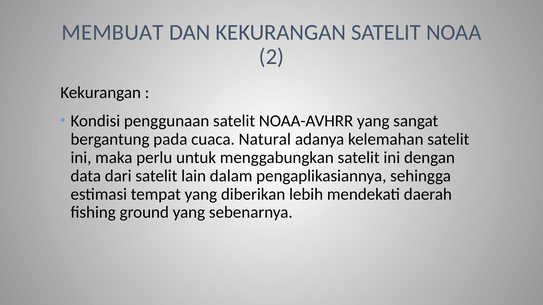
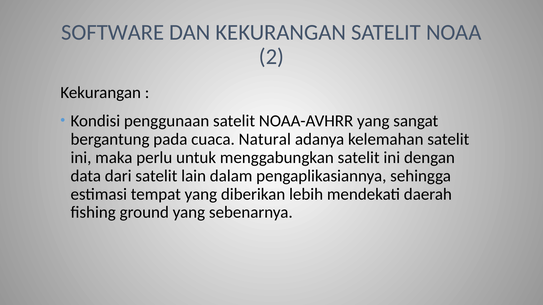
MEMBUAT: MEMBUAT -> SOFTWARE (113, 32)
